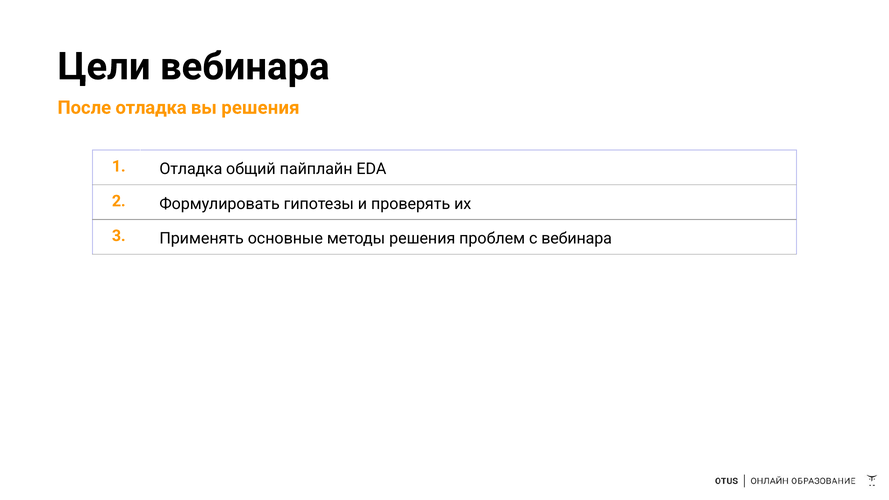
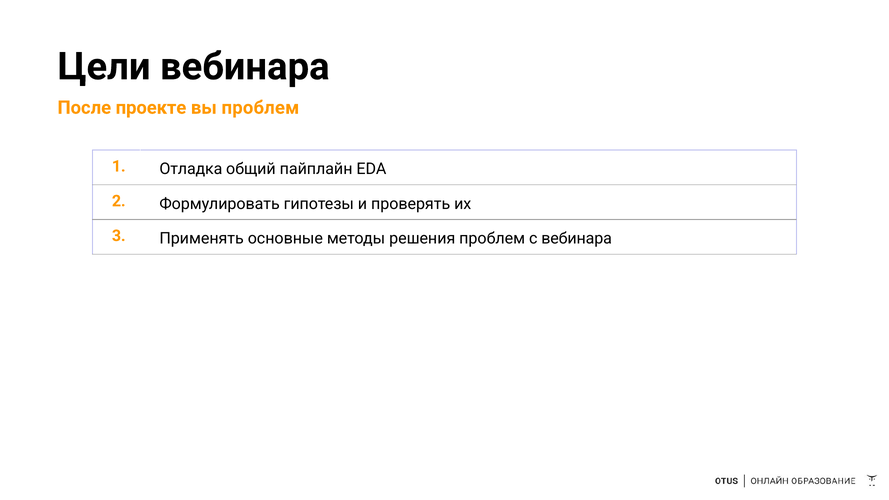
После отладка: отладка -> проекте (151, 108)
вы решения: решения -> проблем (260, 108)
